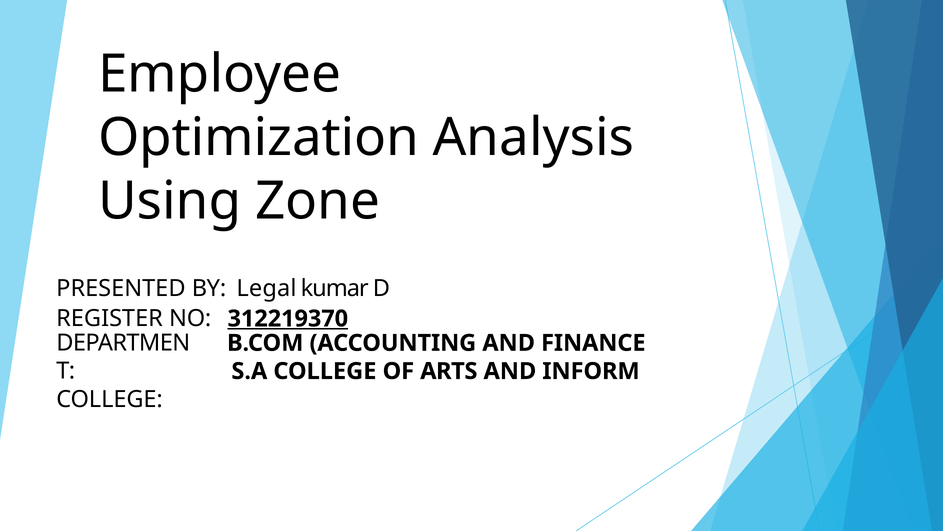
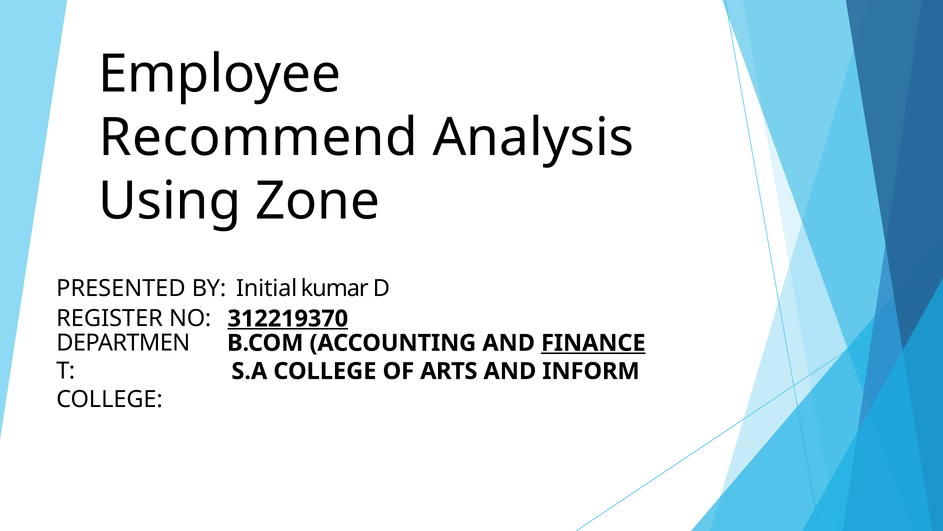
Optimization: Optimization -> Recommend (258, 138)
Legal: Legal -> Initial (267, 288)
FINANCE underline: none -> present (593, 343)
